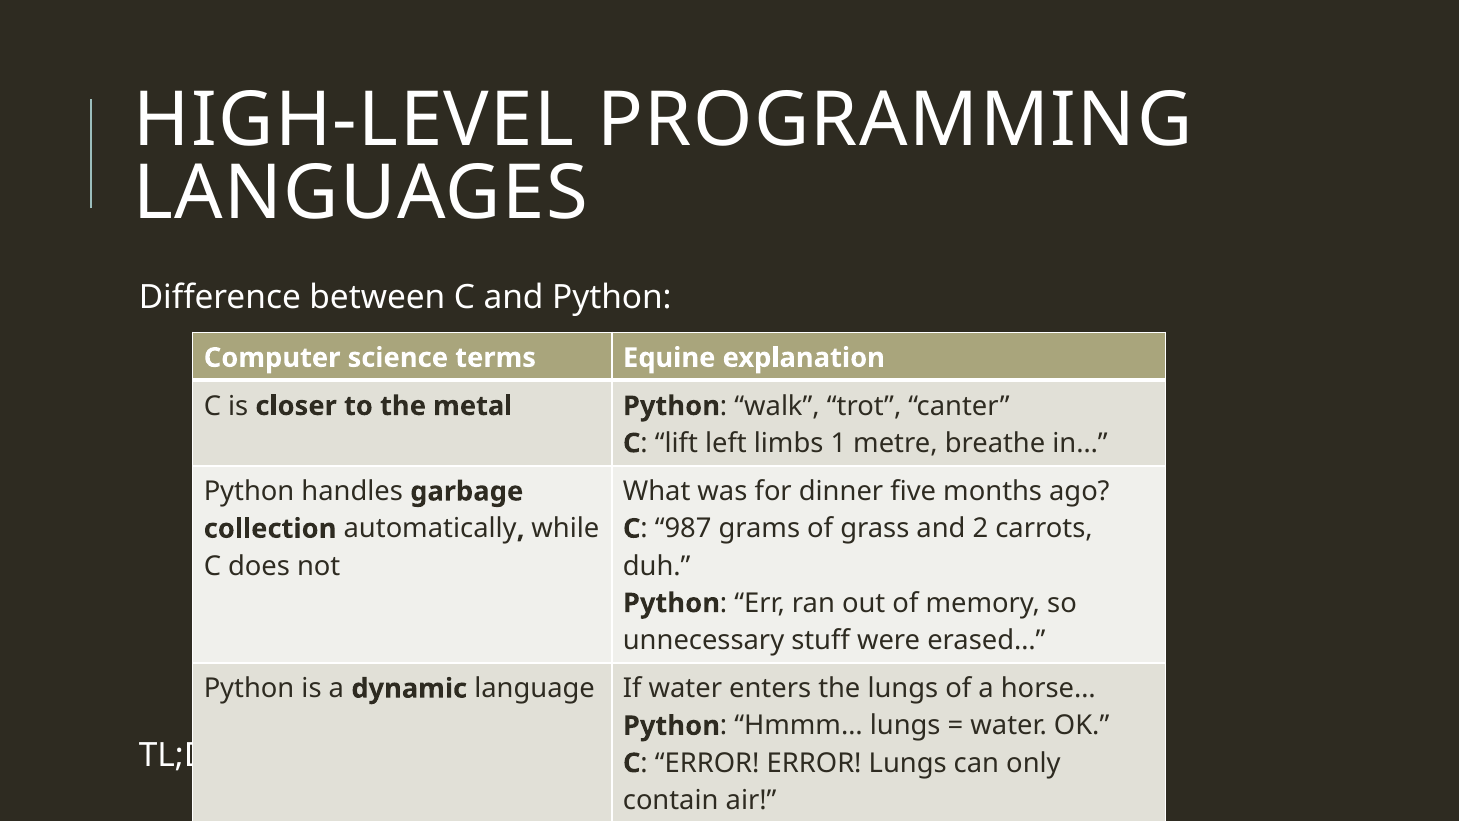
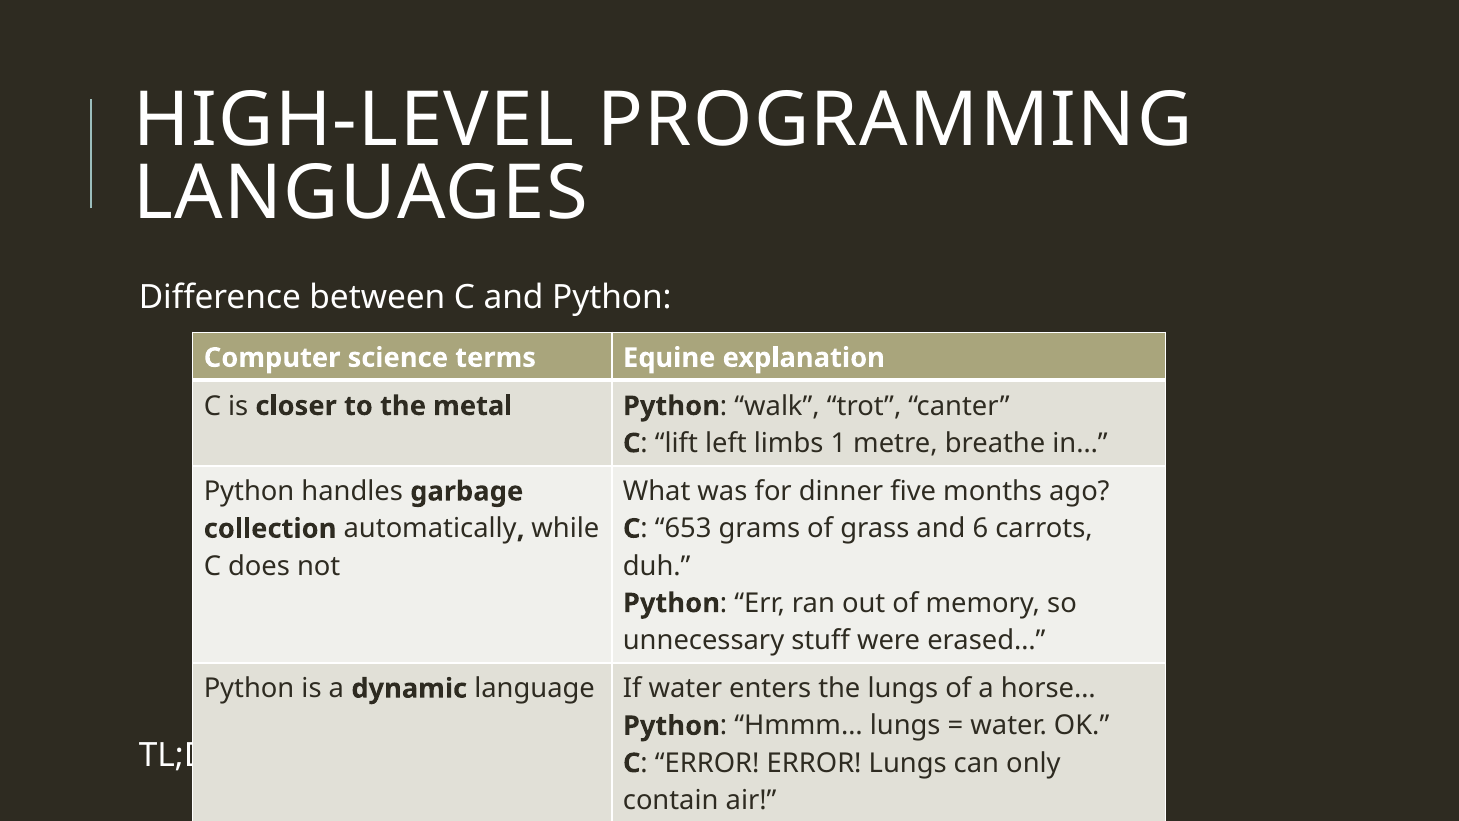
987: 987 -> 653 (683, 529)
2: 2 -> 6 (980, 529)
